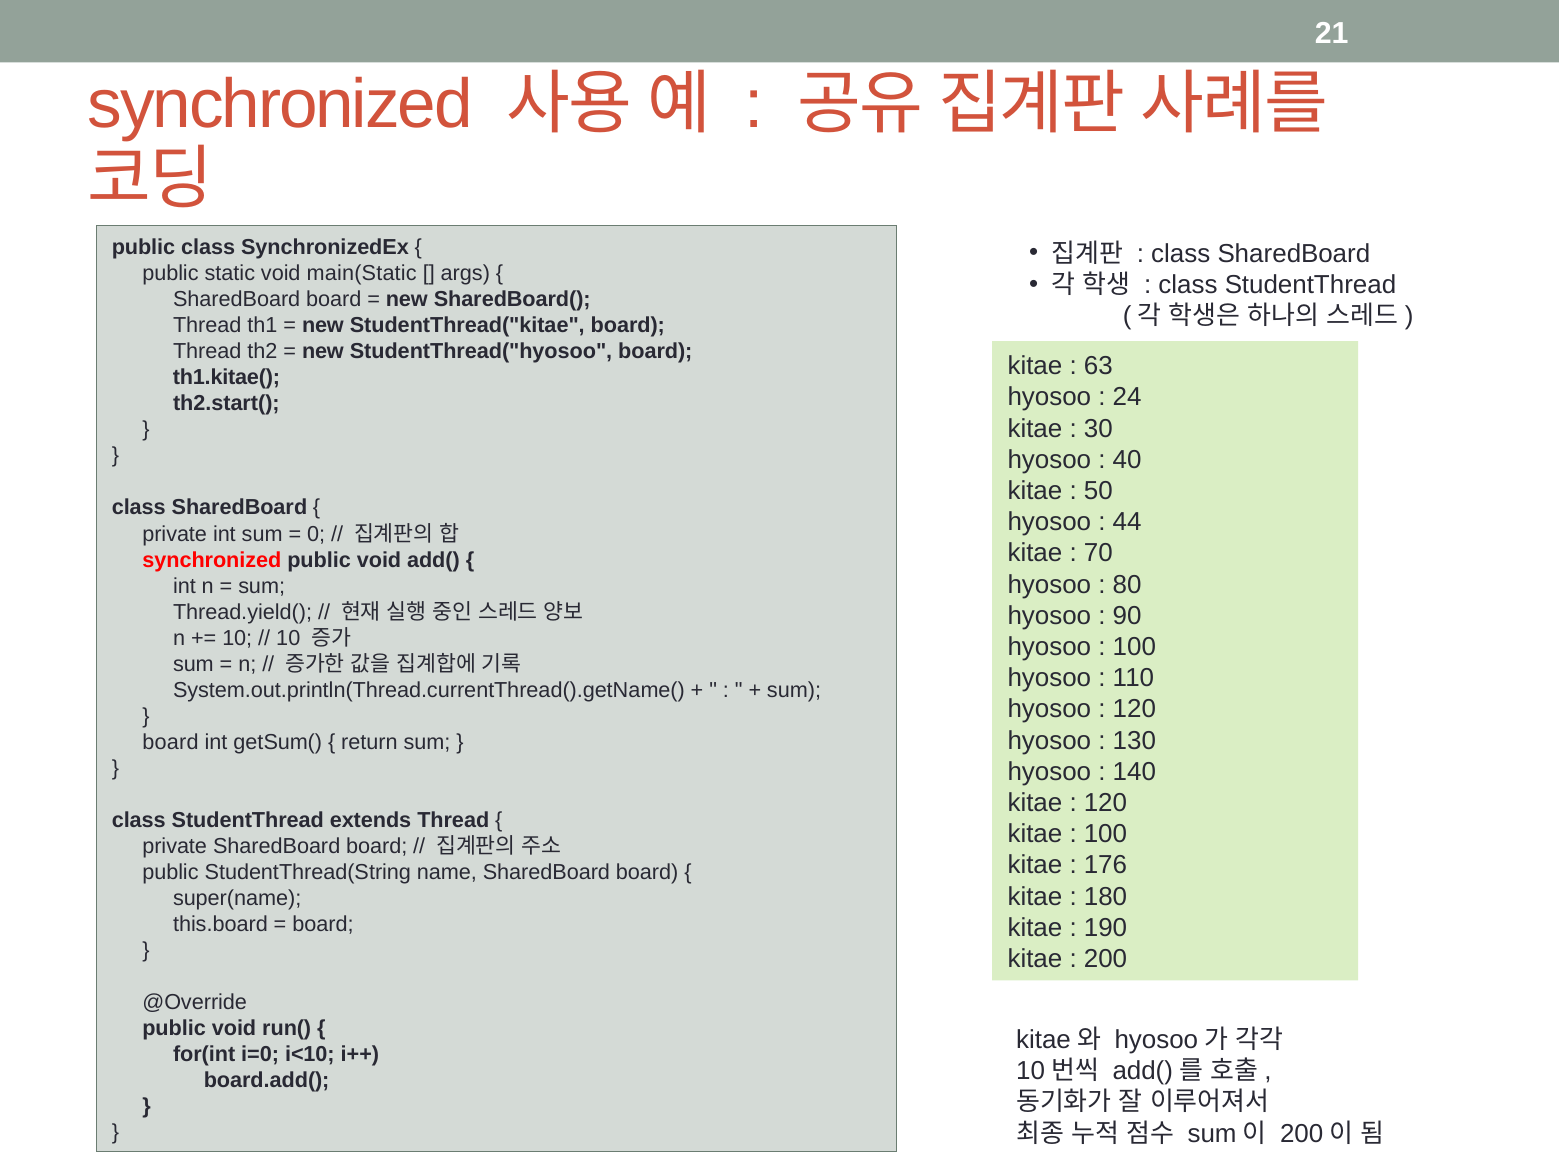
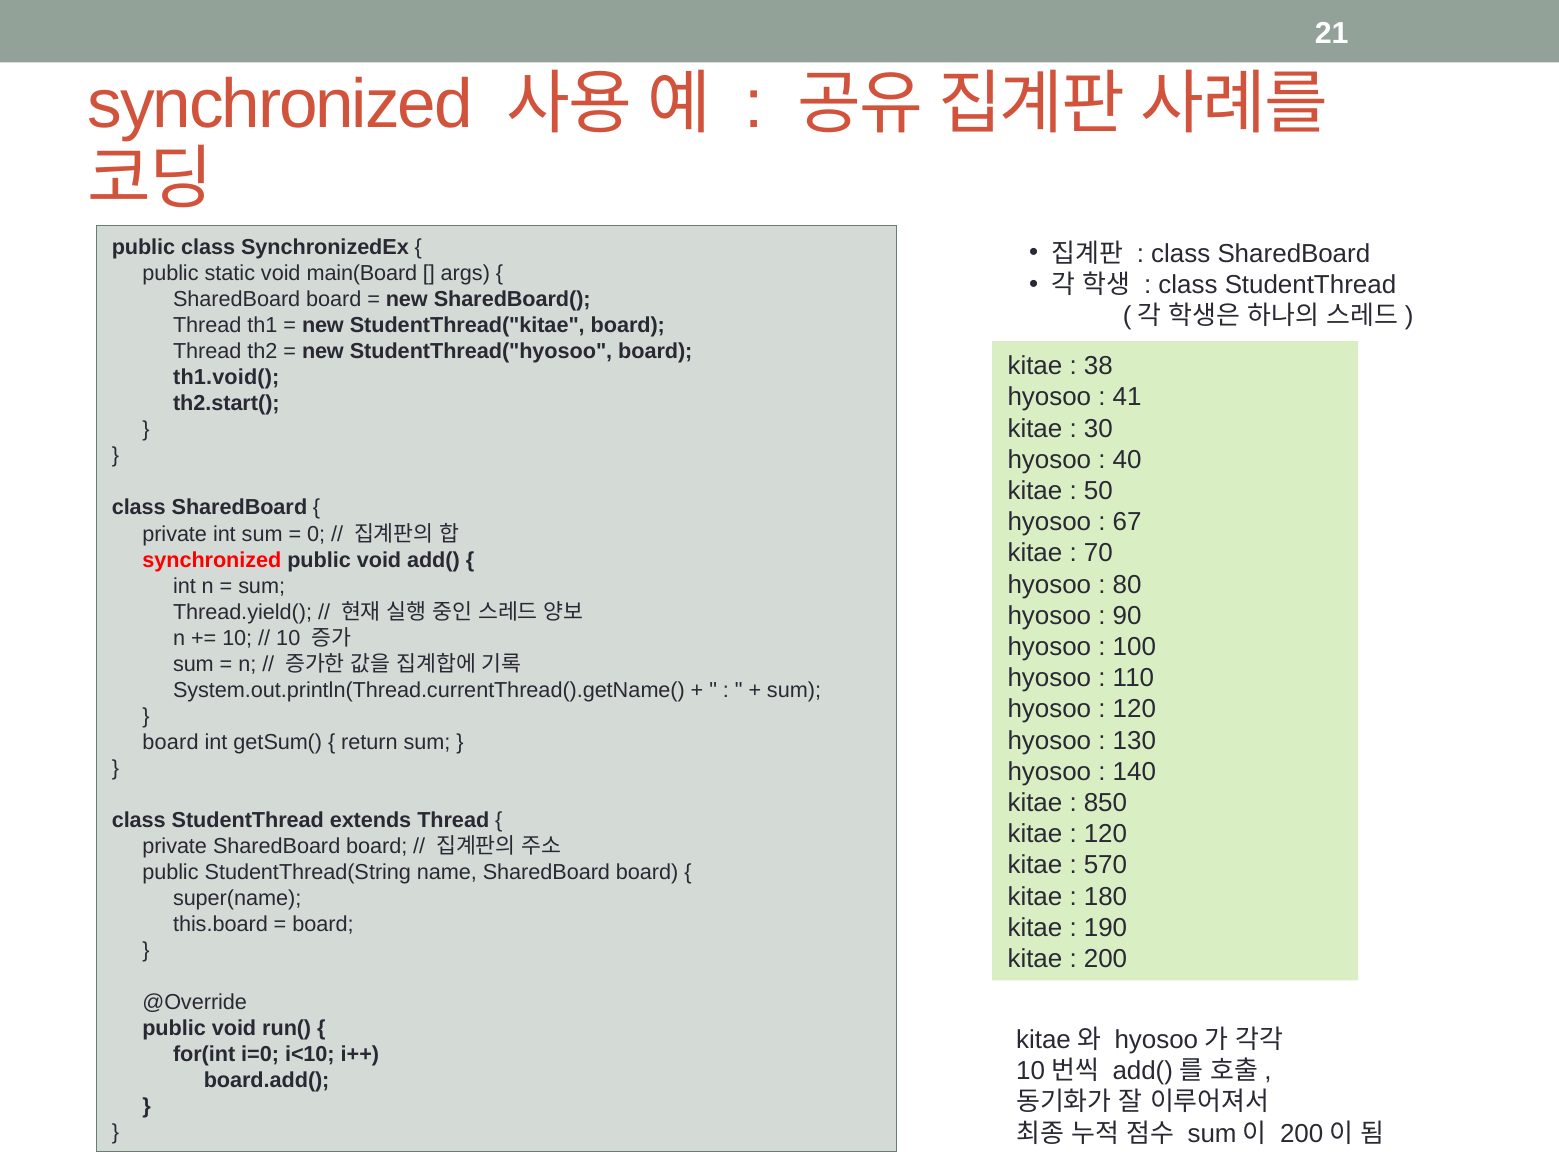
main(Static: main(Static -> main(Board (362, 273)
63: 63 -> 38 (1098, 366)
th1.kitae(: th1.kitae( -> th1.void( (226, 377)
24: 24 -> 41 (1127, 397)
44: 44 -> 67 (1127, 522)
120: 120 -> 850 (1105, 802)
100: 100 -> 120 (1105, 834)
176: 176 -> 570 (1105, 865)
